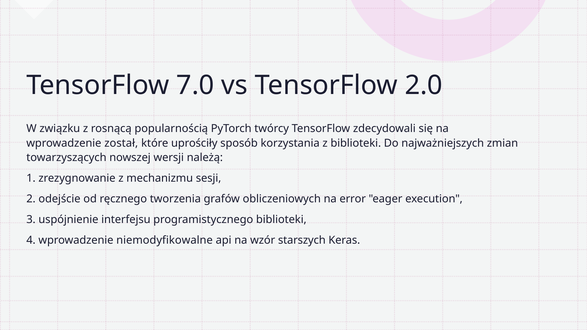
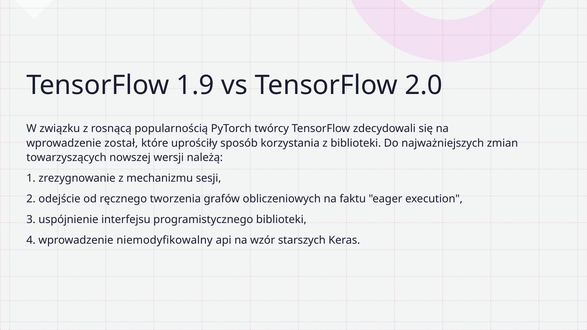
7.0: 7.0 -> 1.9 (195, 85)
error: error -> faktu (353, 199)
niemodyfikowalne: niemodyfikowalne -> niemodyfikowalny (165, 240)
